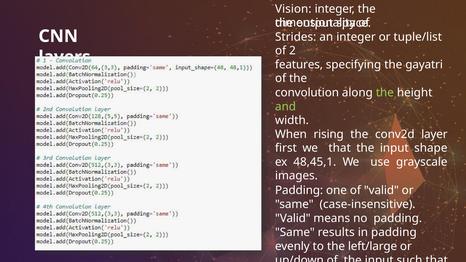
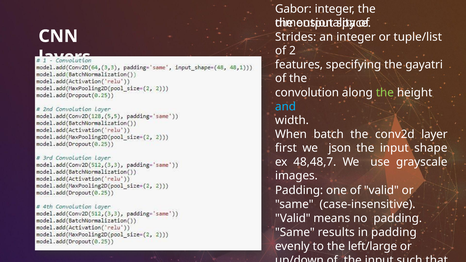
Vision: Vision -> Gabor (293, 9)
and colour: light green -> light blue (286, 107)
rising: rising -> batch (329, 134)
we that: that -> json (340, 148)
48,45,1: 48,45,1 -> 48,48,7 (315, 162)
